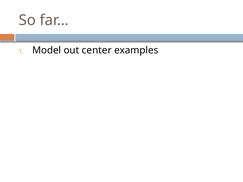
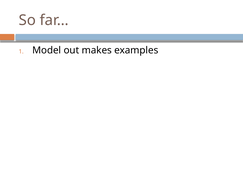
center: center -> makes (97, 50)
